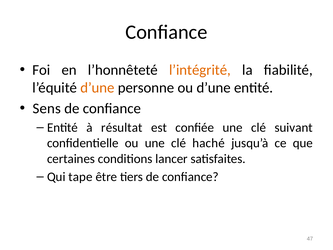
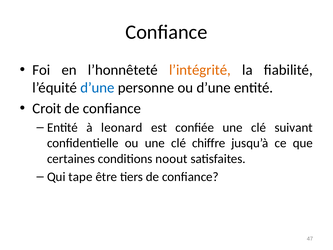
d’une colour: orange -> blue (97, 88)
Sens: Sens -> Croit (47, 108)
résultat: résultat -> leonard (122, 127)
haché: haché -> chiffre (209, 143)
lancer: lancer -> noout (172, 159)
